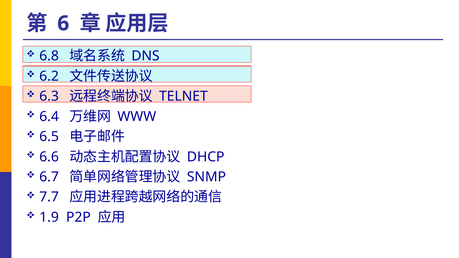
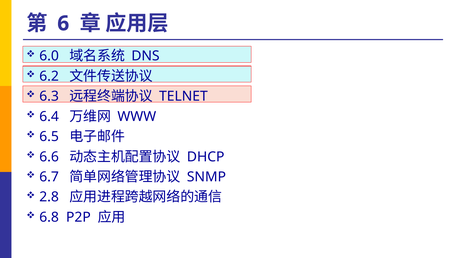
6.8: 6.8 -> 6.0 (49, 56)
7.7: 7.7 -> 2.8 (49, 197)
1.9: 1.9 -> 6.8 (49, 217)
